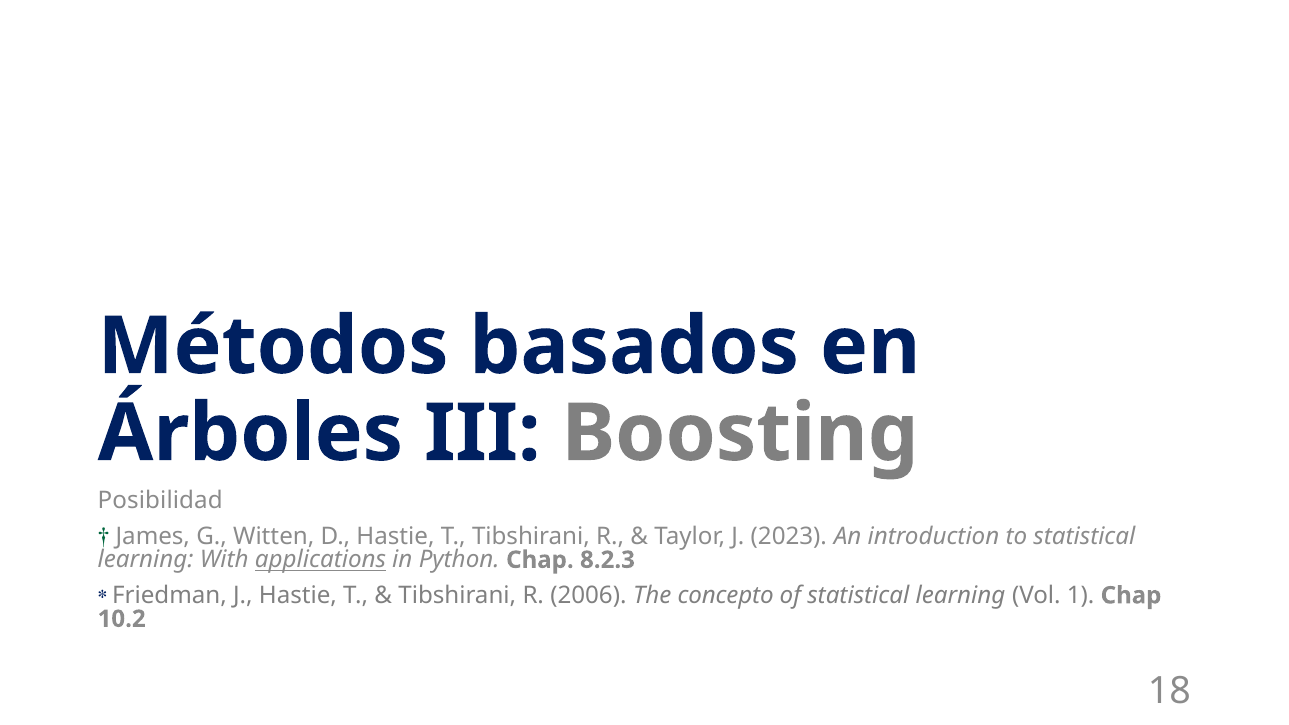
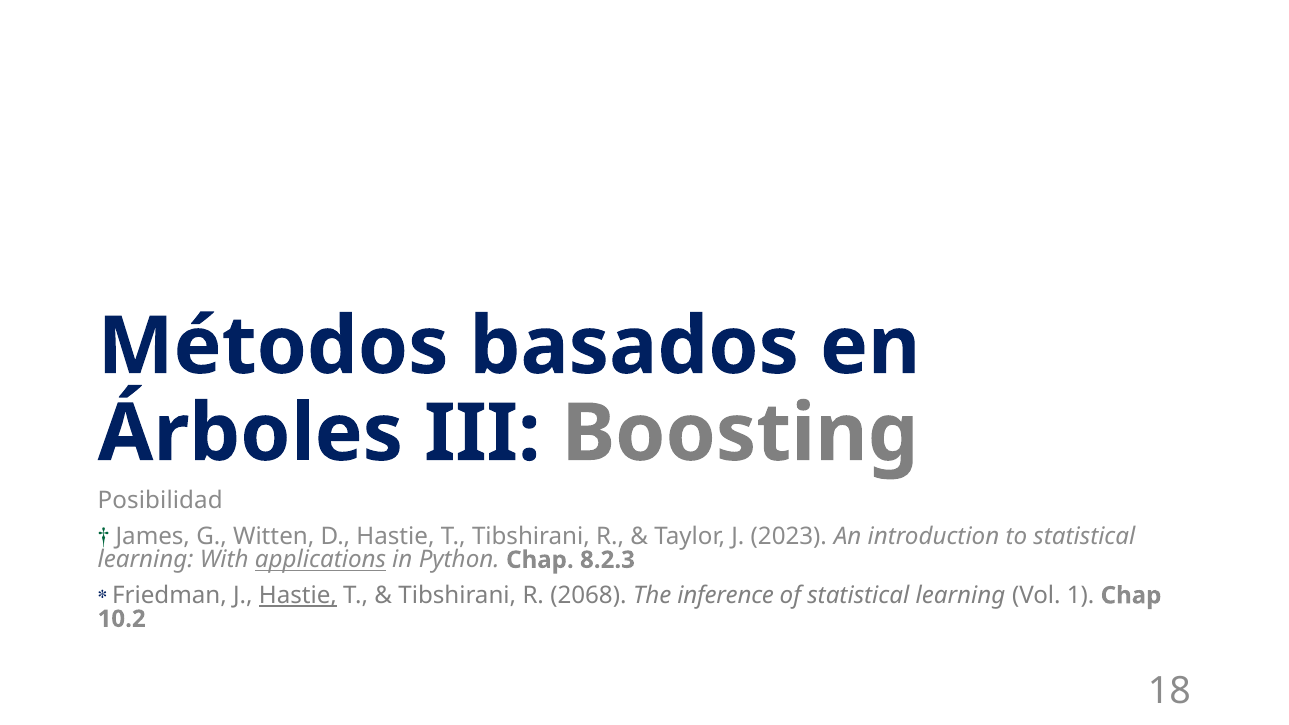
Hastie underline: none -> present (298, 595)
2006: 2006 -> 2068 (588, 595)
concepto: concepto -> inference (726, 595)
